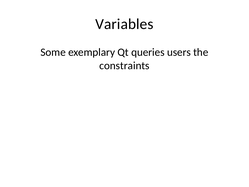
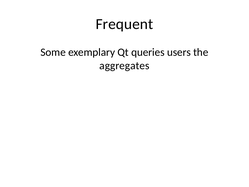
Variables: Variables -> Frequent (124, 24)
constraints: constraints -> aggregates (124, 66)
